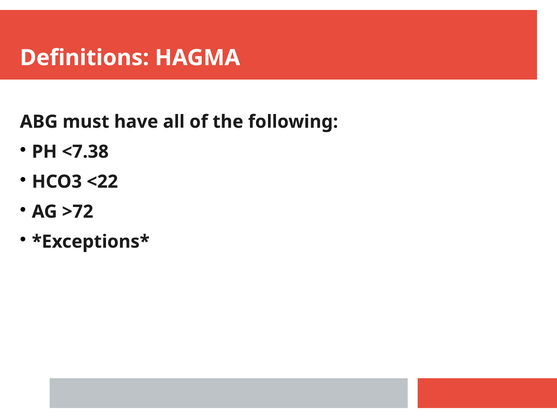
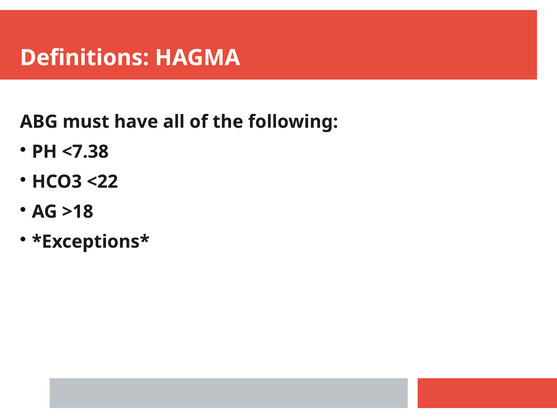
>72: >72 -> >18 (78, 212)
